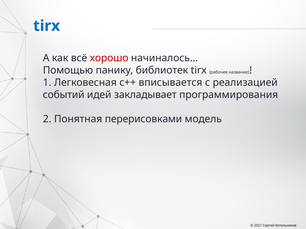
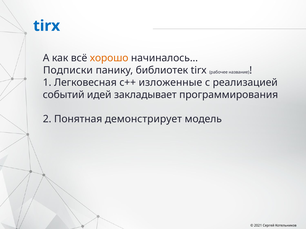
хорошо colour: red -> orange (109, 58)
Помощью: Помощью -> Подписки (68, 70)
вписывается: вписывается -> изложенные (170, 83)
перерисовками: перерисовками -> демонстрирует (143, 119)
